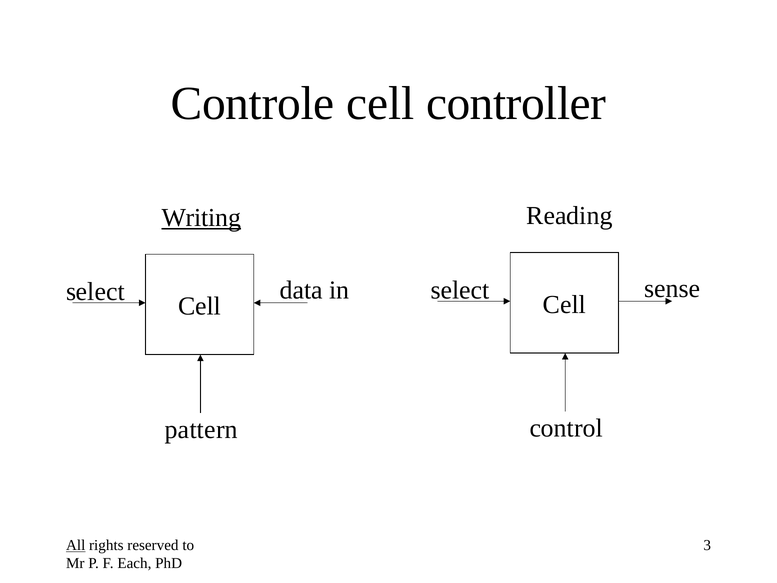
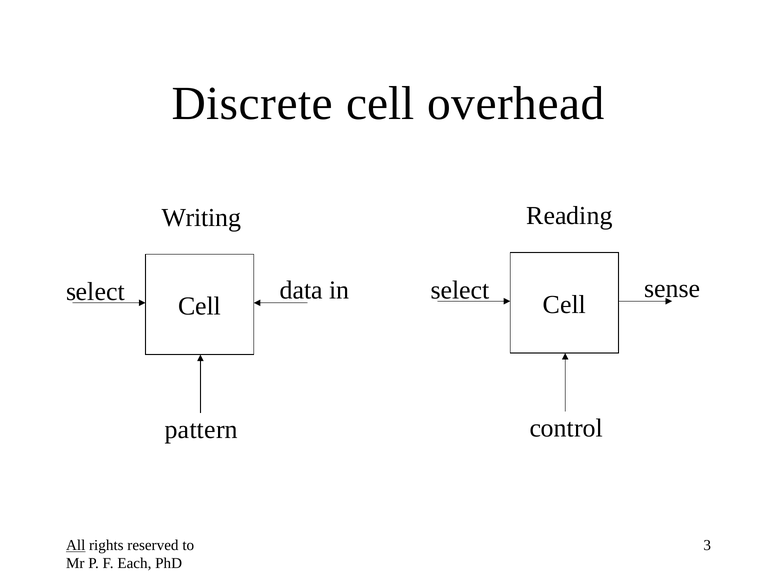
Controle: Controle -> Discrete (252, 104)
controller: controller -> overhead (516, 104)
Writing underline: present -> none (201, 217)
